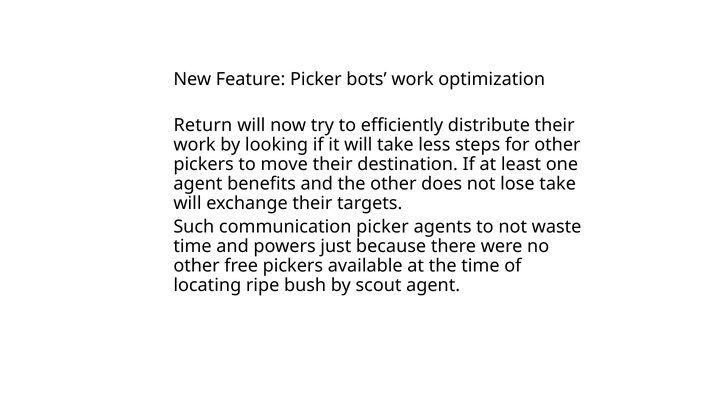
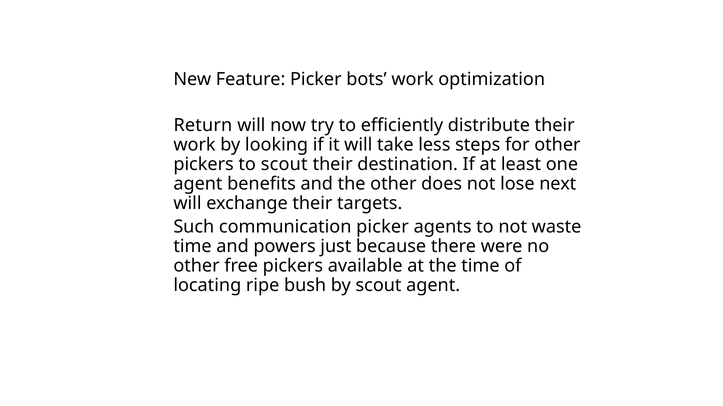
to move: move -> scout (284, 165)
lose take: take -> next (558, 184)
